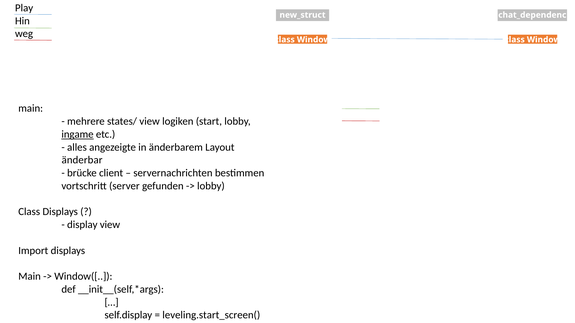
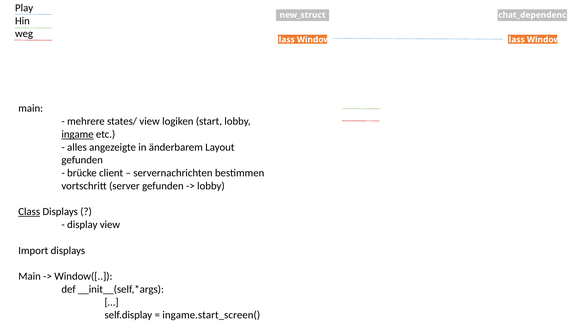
änderbar: änderbar -> gefunden (82, 160)
Class underline: none -> present (29, 212)
leveling.start_screen(: leveling.start_screen( -> ingame.start_screen( (211, 316)
